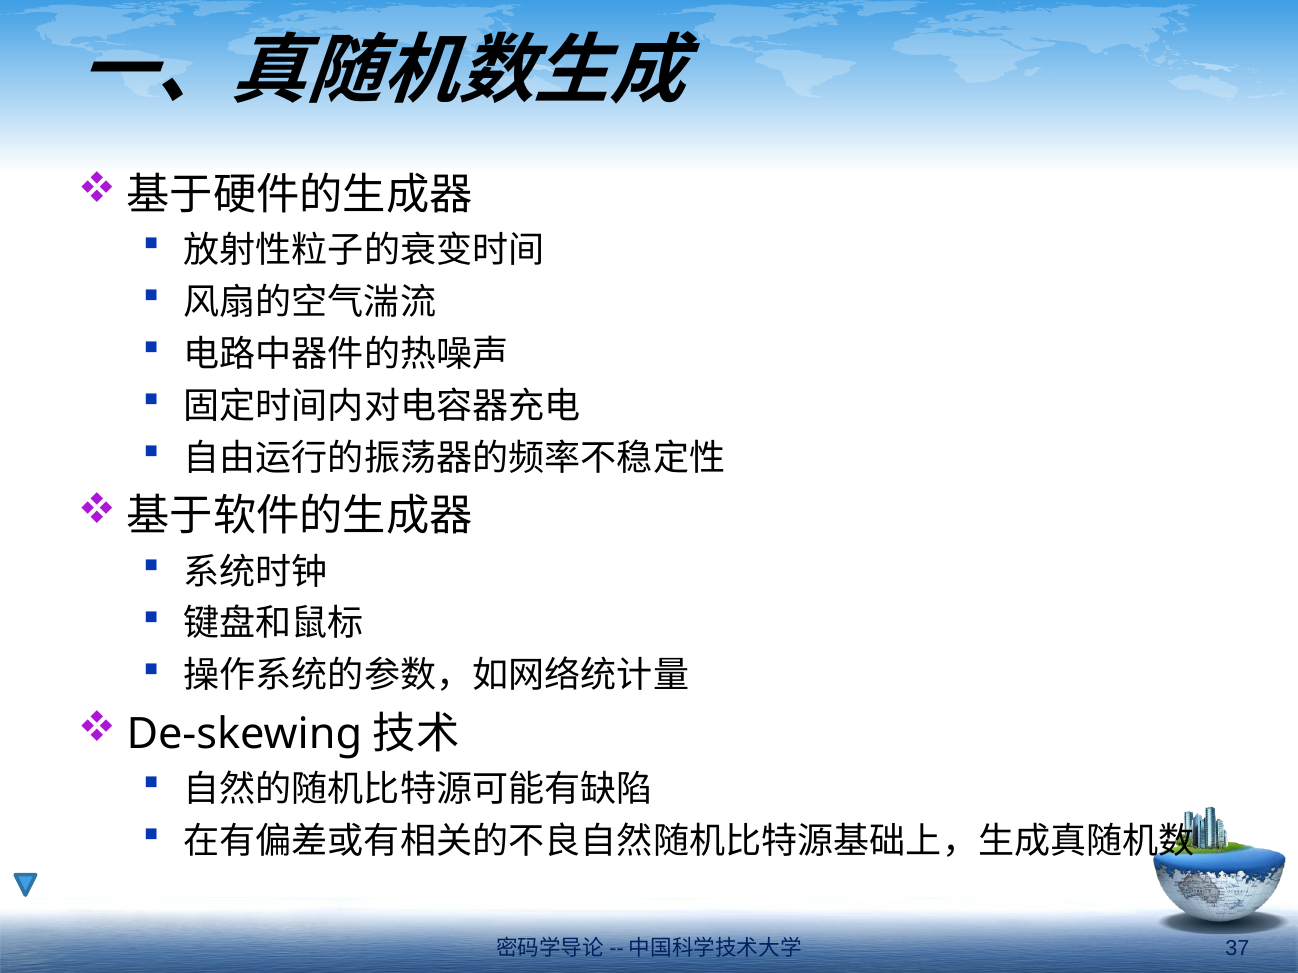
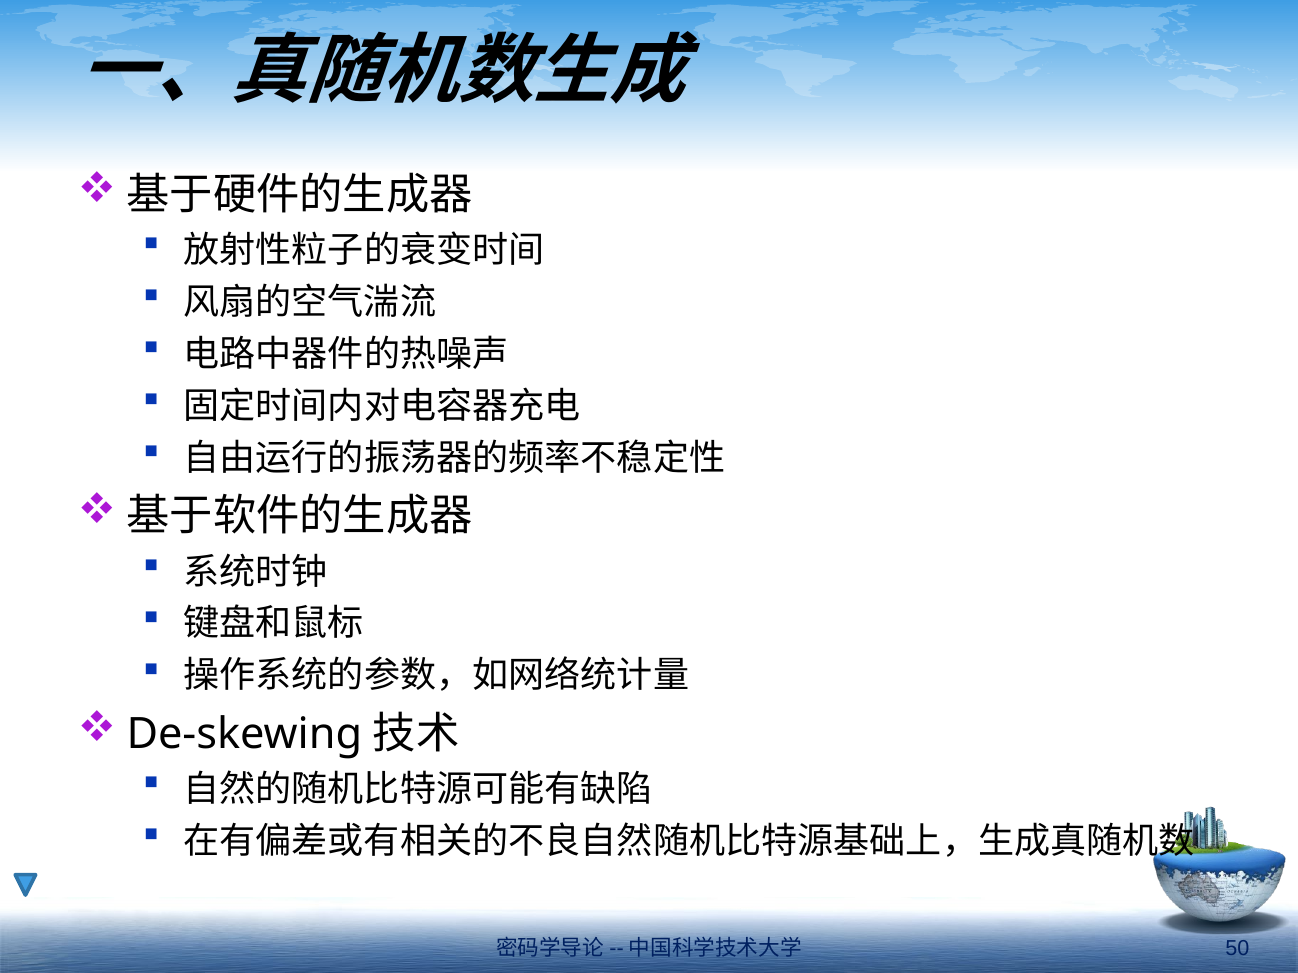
37: 37 -> 50 (1237, 949)
